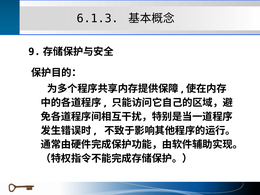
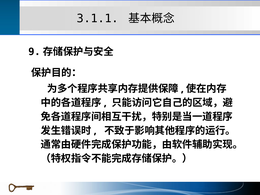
6.1.3: 6.1.3 -> 3.1.1 (98, 18)
